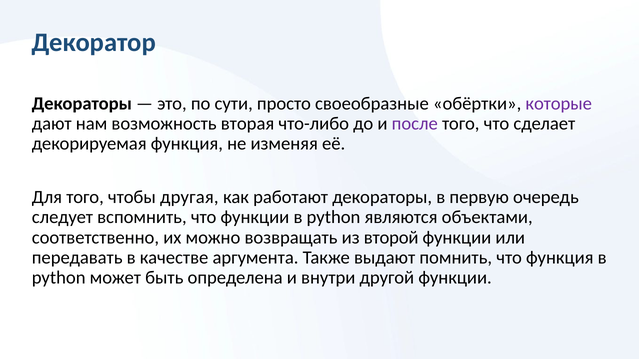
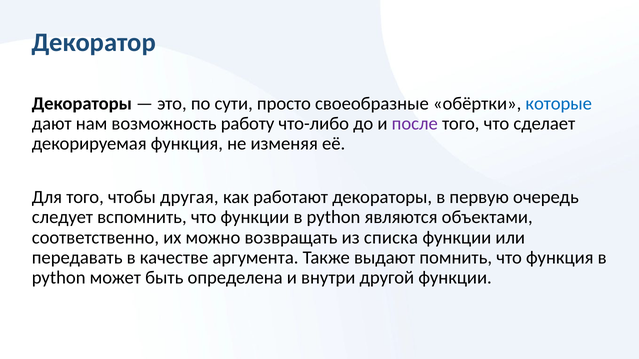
которые colour: purple -> blue (559, 104)
вторая: вторая -> работу (248, 124)
второй: второй -> списка (391, 238)
